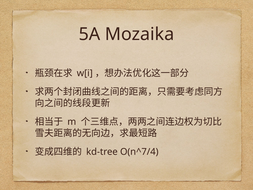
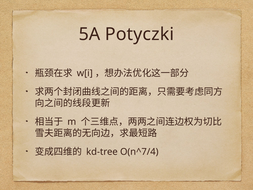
Mozaika: Mozaika -> Potyczki (139, 34)
